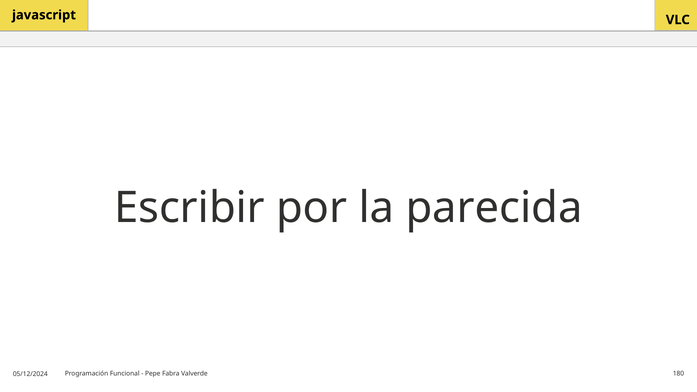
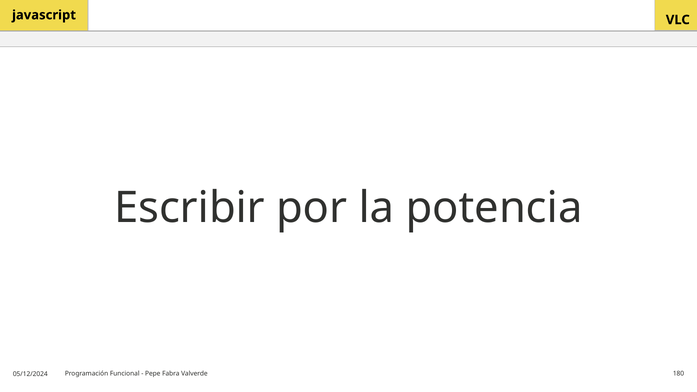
parecida: parecida -> potencia (494, 208)
